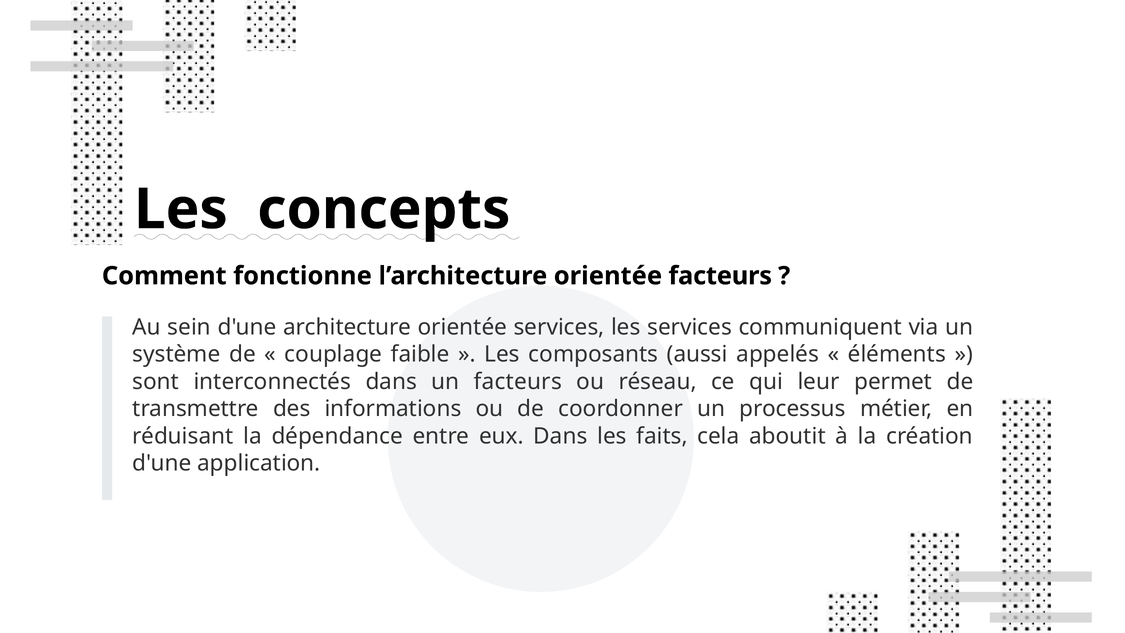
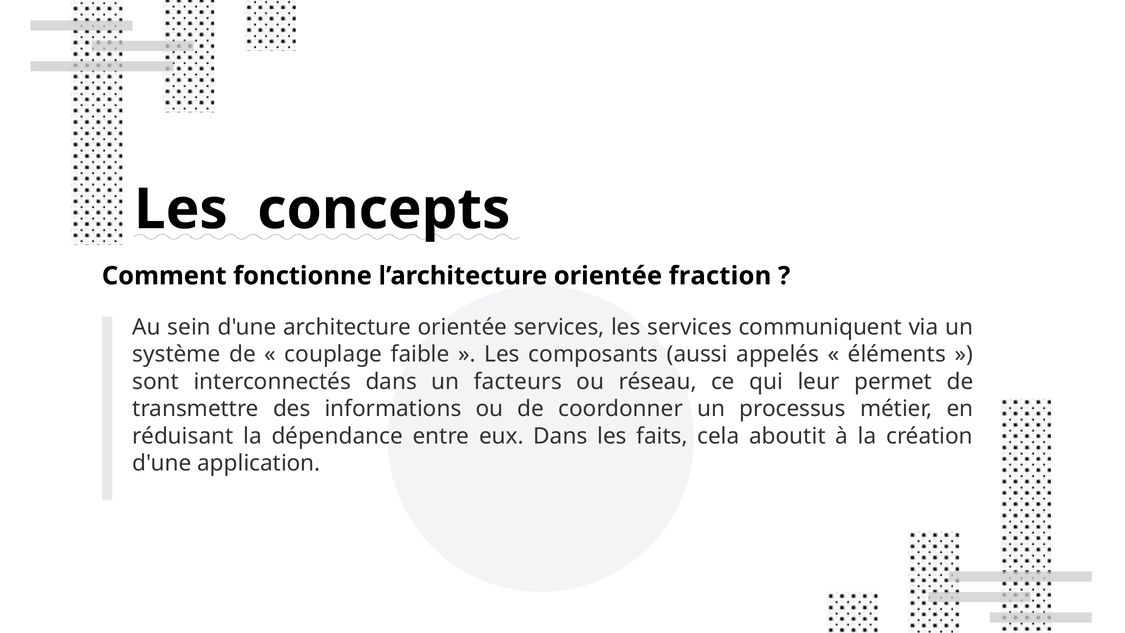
orientée facteurs: facteurs -> fraction (720, 276)
